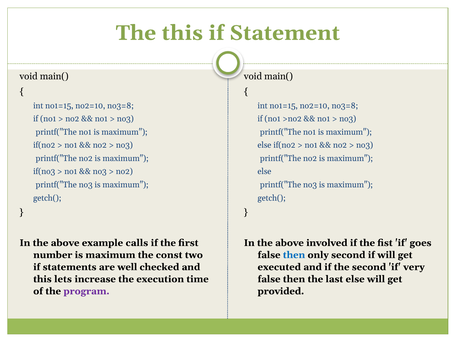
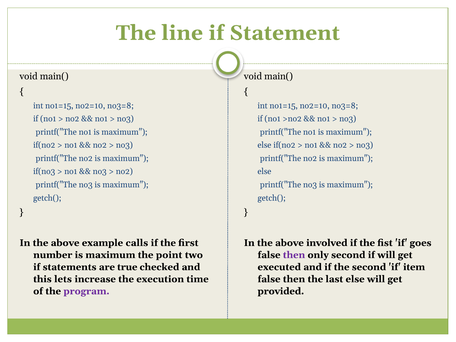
The this: this -> line (182, 33)
const: const -> point (169, 255)
then colour: blue -> purple (294, 255)
well: well -> true (127, 267)
very: very -> item (414, 267)
